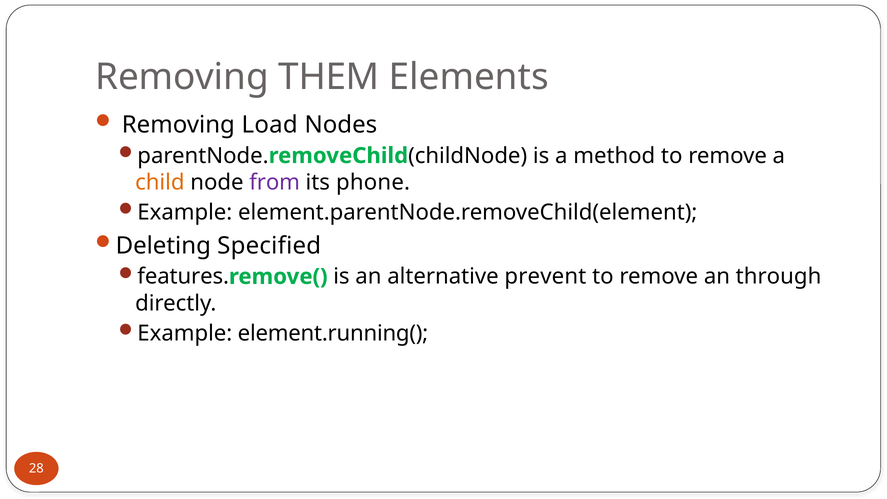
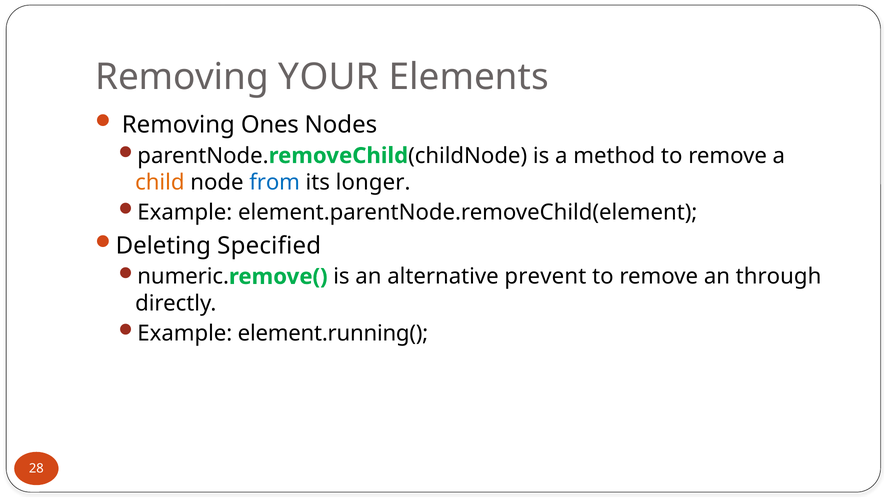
THEM: THEM -> YOUR (329, 77)
Load: Load -> Ones (270, 125)
from colour: purple -> blue (275, 182)
phone: phone -> longer (373, 182)
features: features -> numeric (183, 277)
